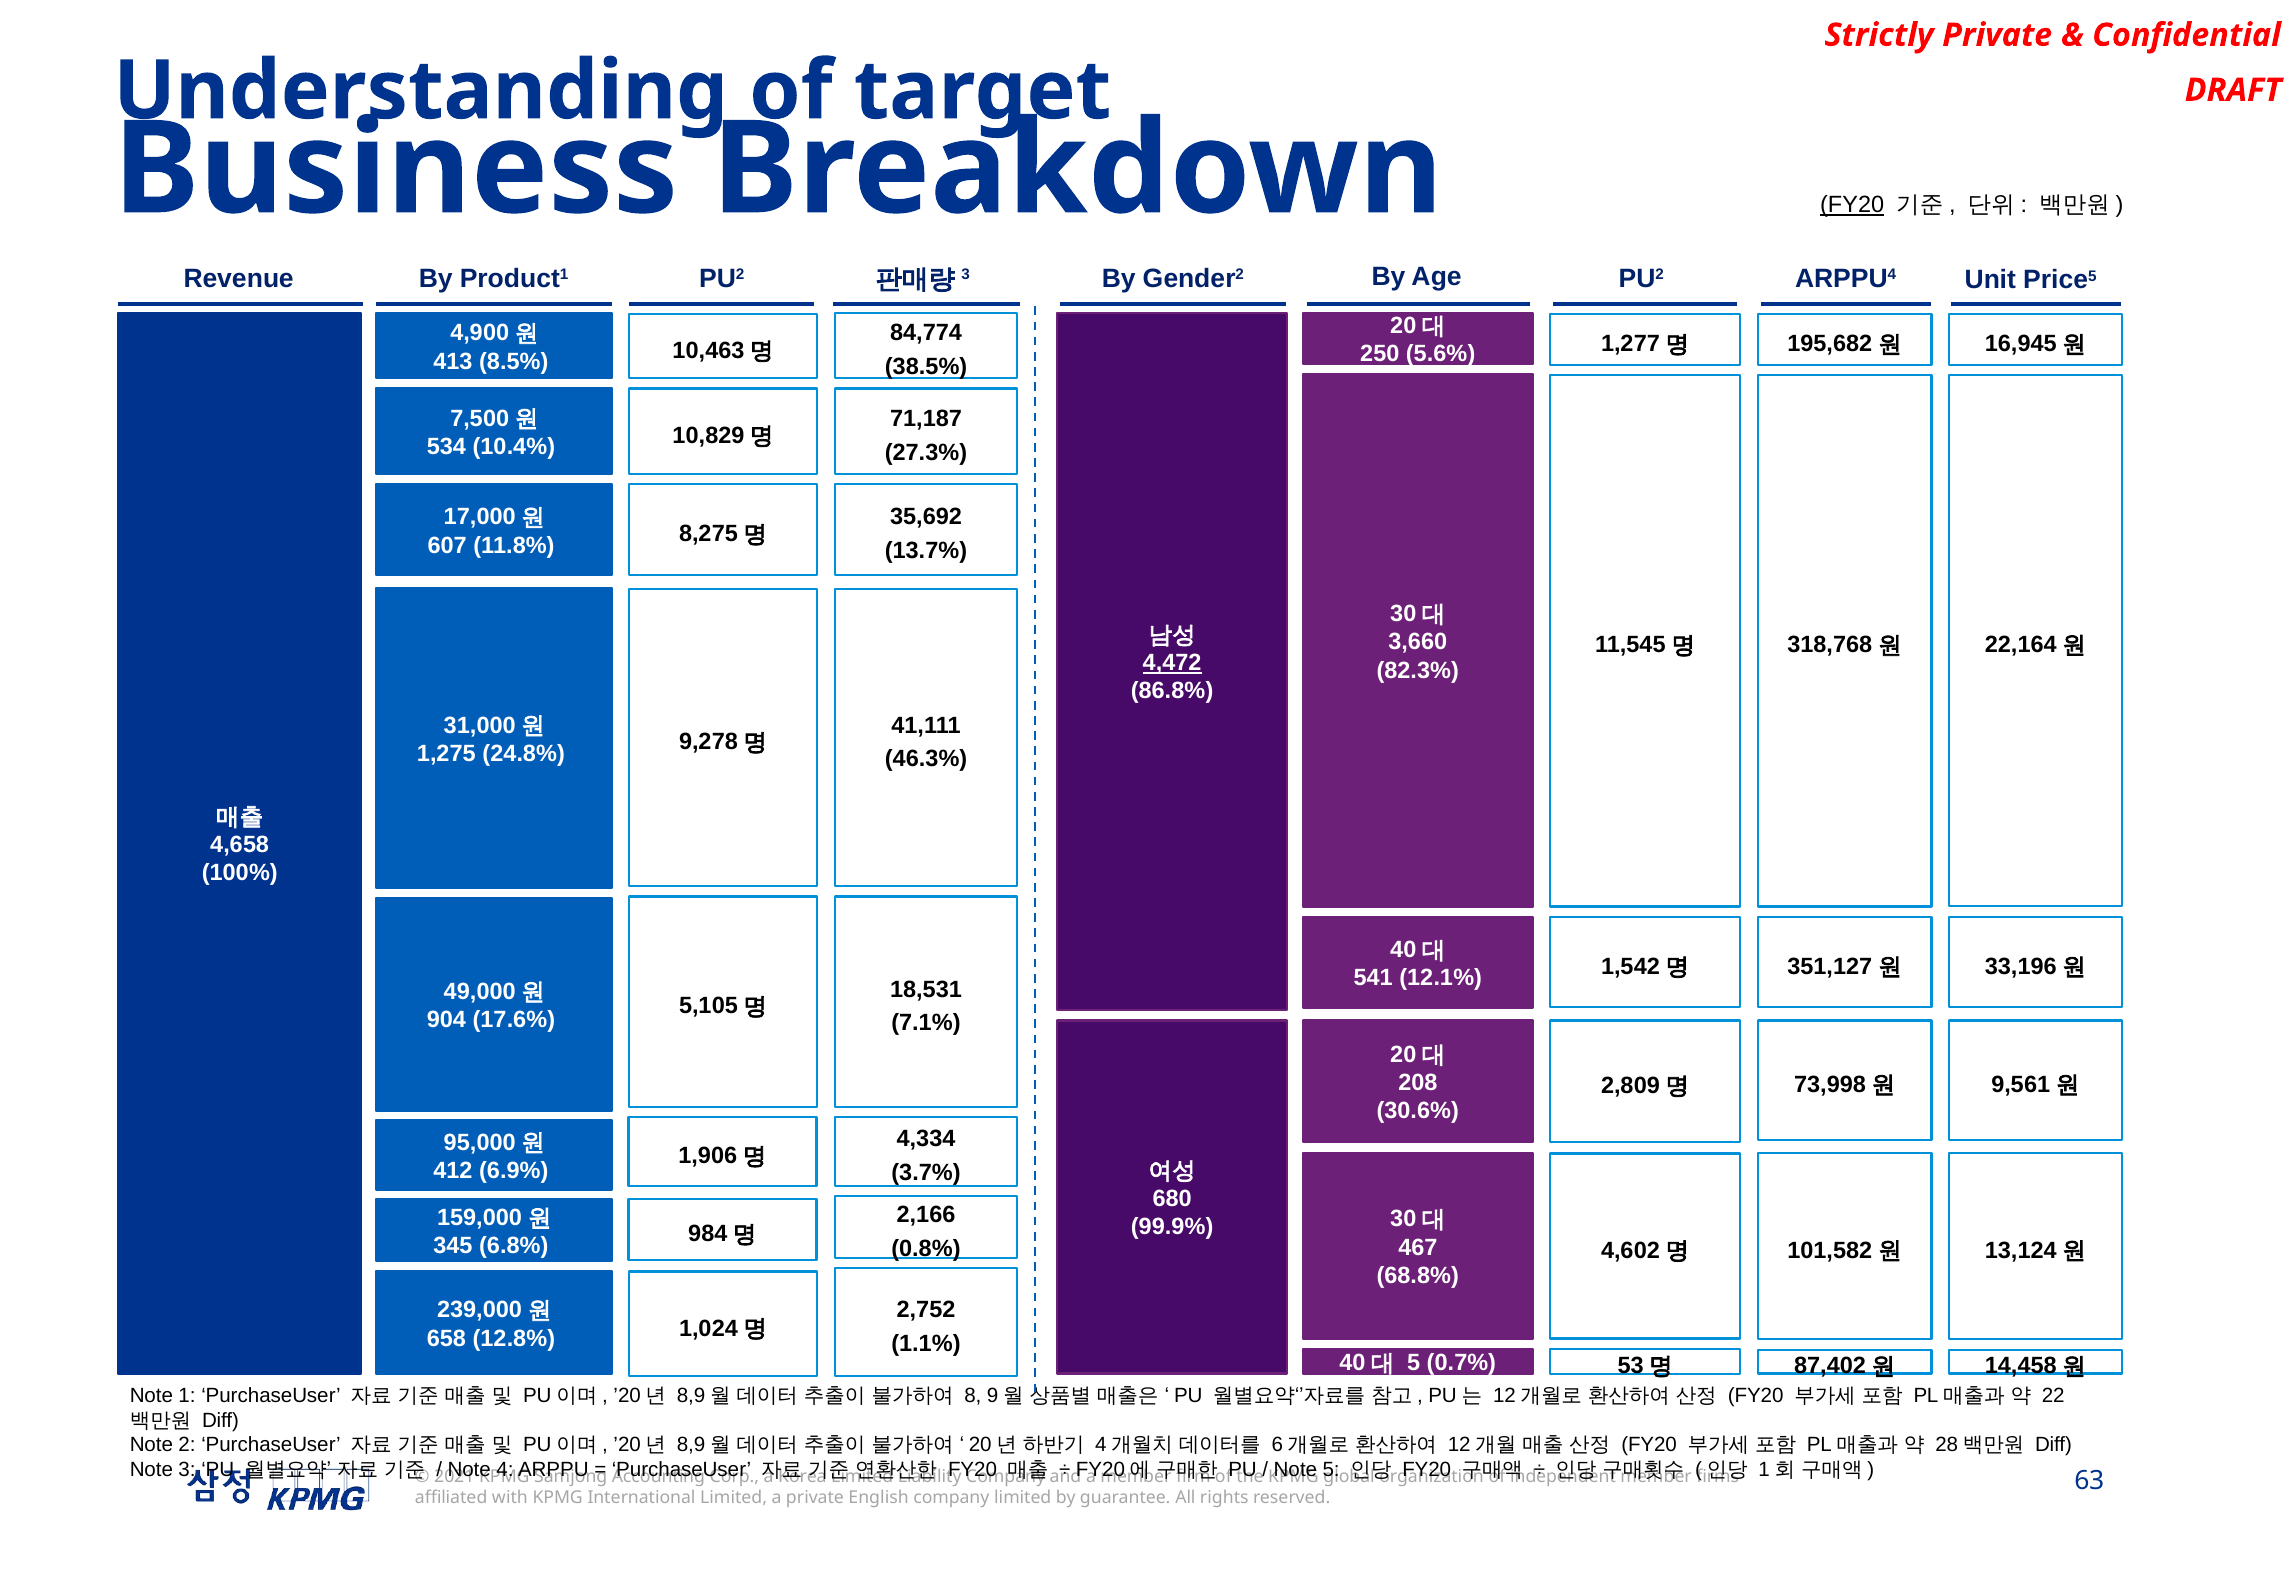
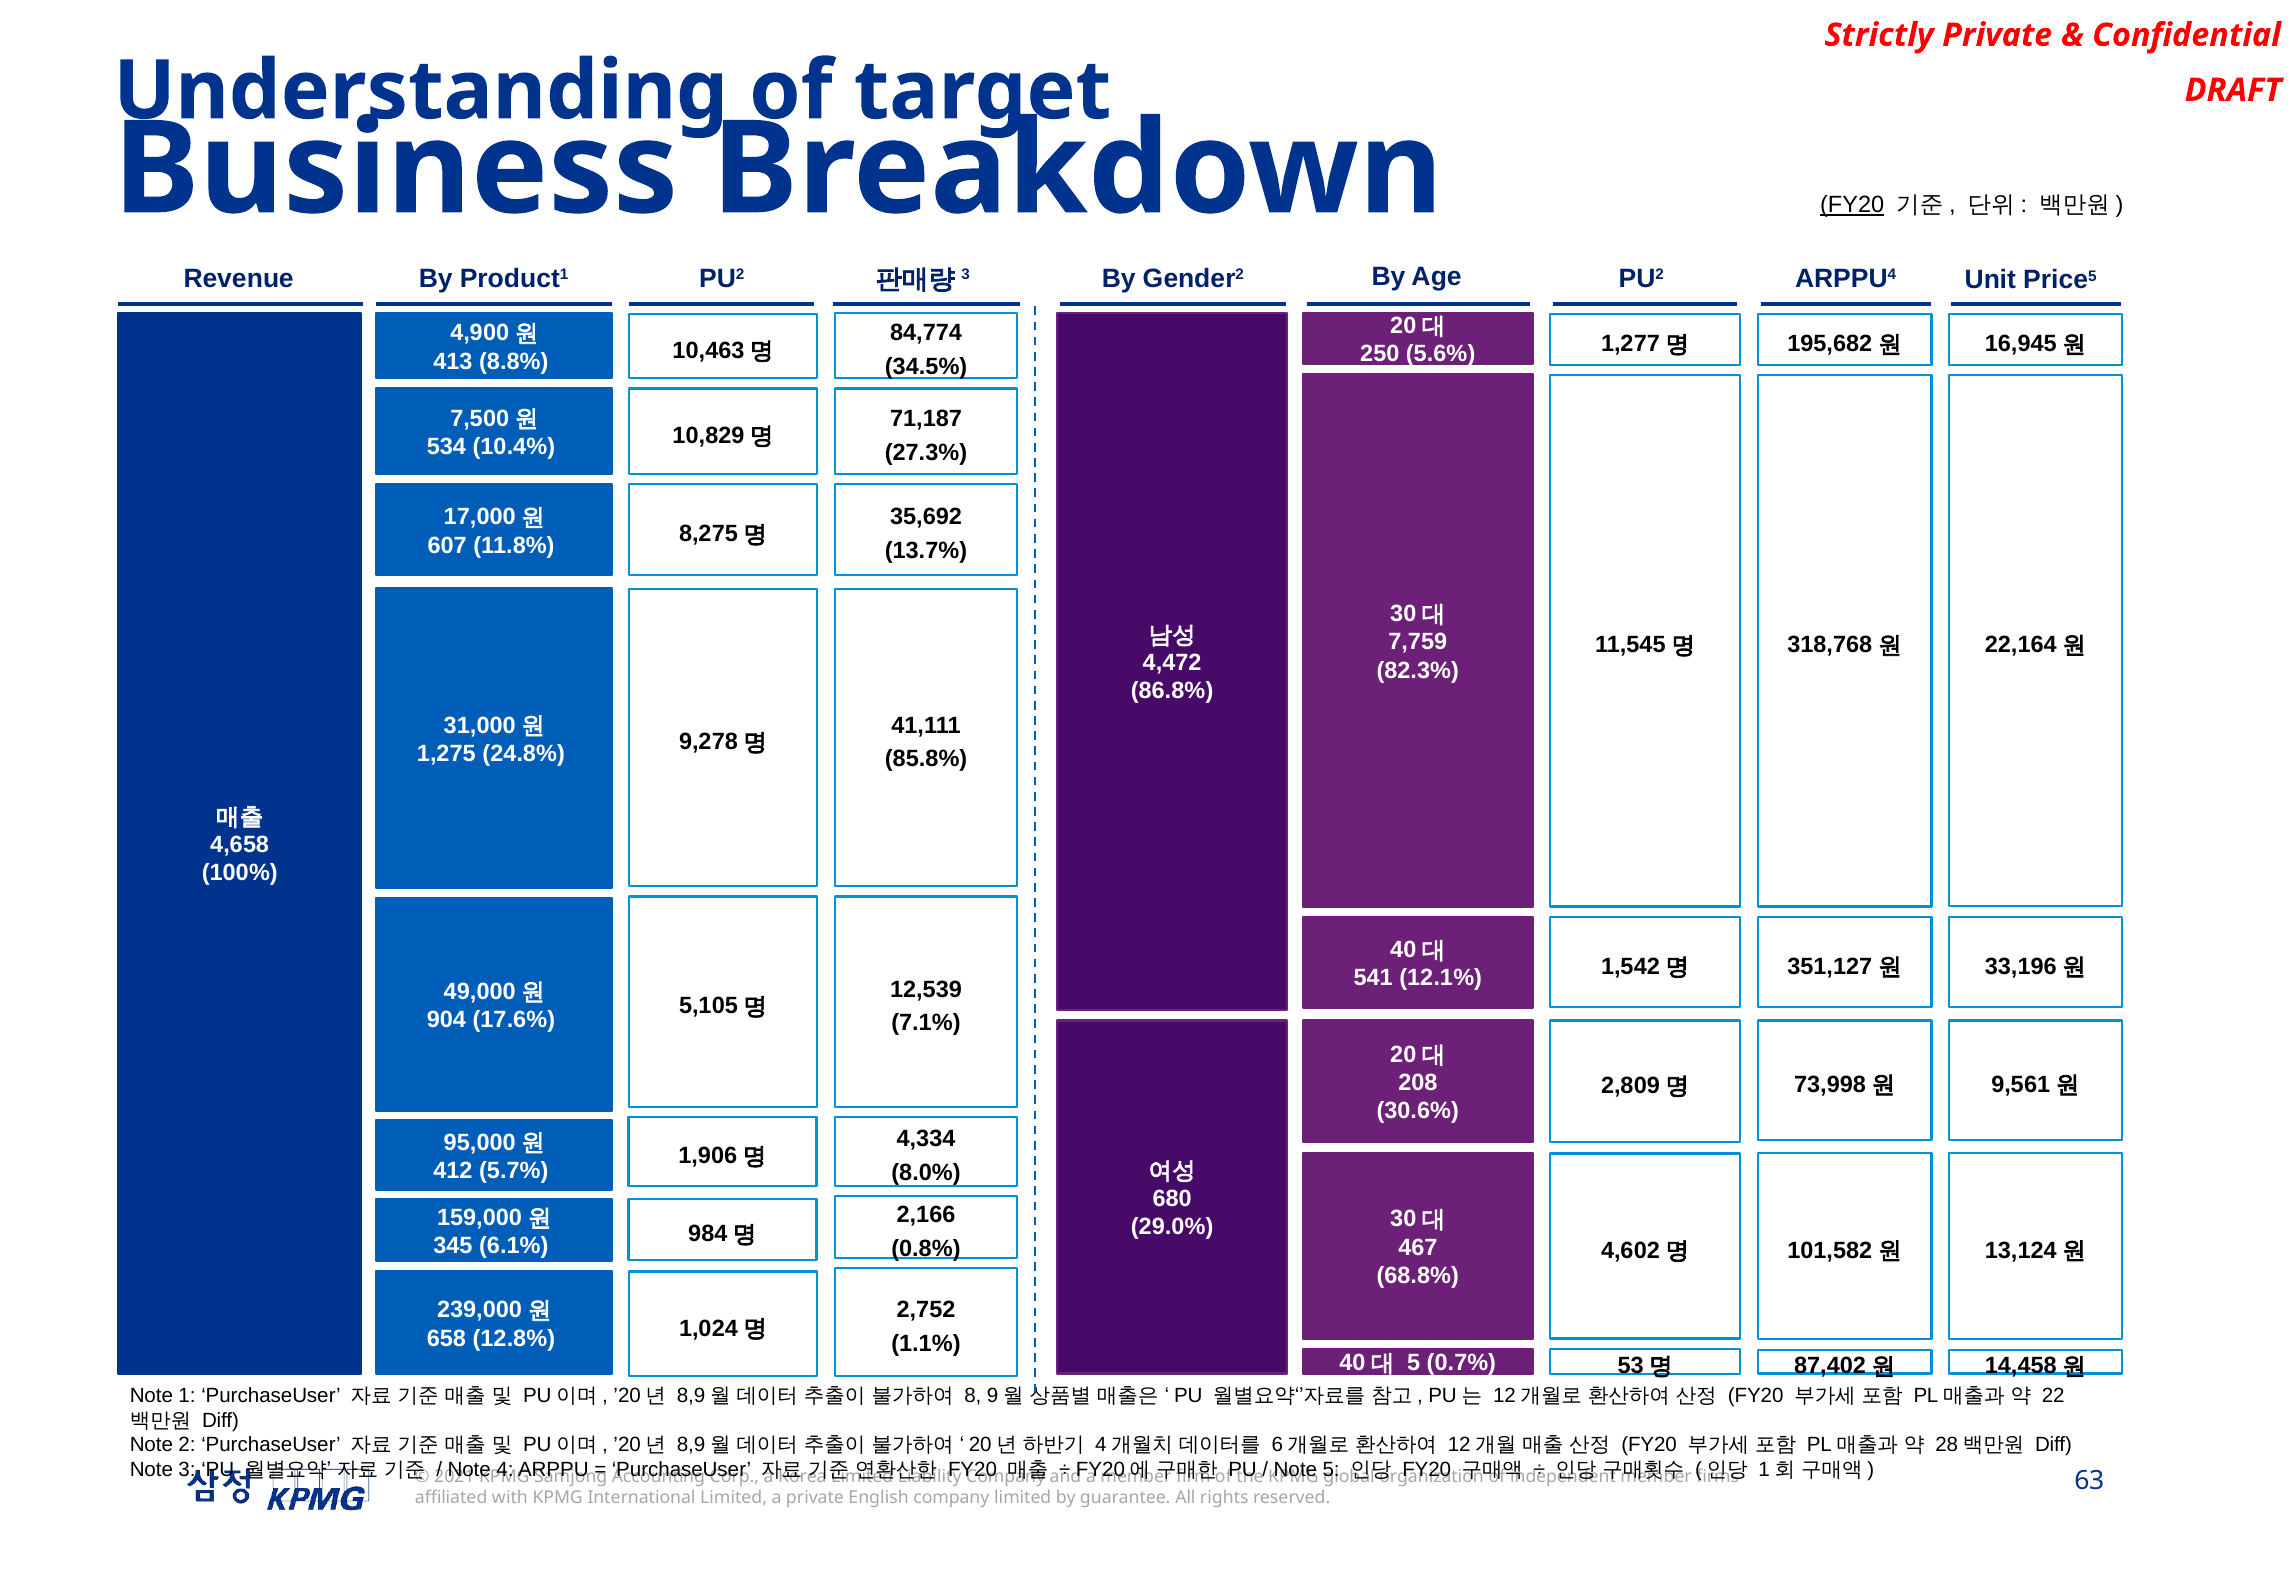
8.5%: 8.5% -> 8.8% (514, 361)
38.5%: 38.5% -> 34.5% (926, 367)
3,660: 3,660 -> 7,759 (1418, 642)
4,472 underline: present -> none (1172, 663)
46.3%: 46.3% -> 85.8% (926, 759)
18,531: 18,531 -> 12,539 (926, 989)
6.9%: 6.9% -> 5.7% (514, 1170)
3.7%: 3.7% -> 8.0% (926, 1173)
99.9%: 99.9% -> 29.0% (1172, 1226)
6.8%: 6.8% -> 6.1% (514, 1246)
